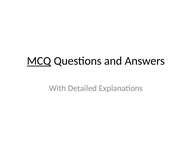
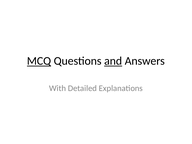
and underline: none -> present (113, 61)
